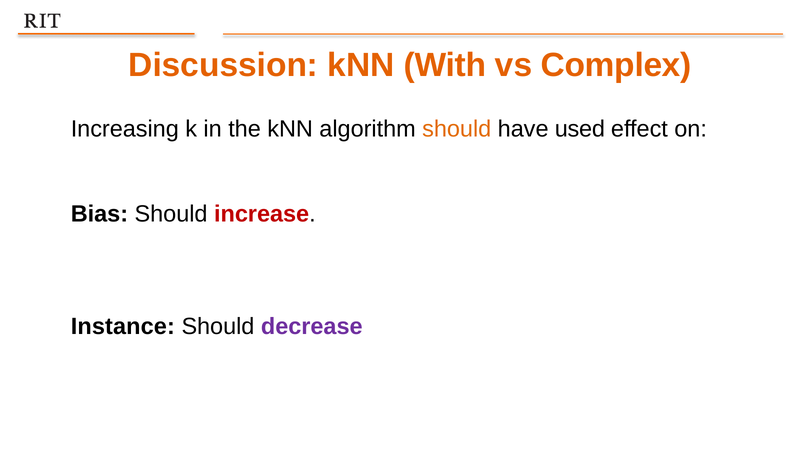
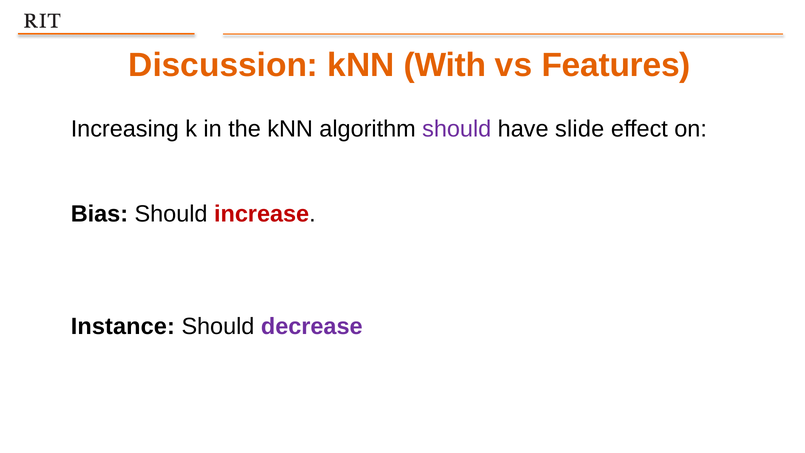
Complex: Complex -> Features (616, 65)
should colour: orange -> purple (457, 129)
used: used -> slide (580, 129)
